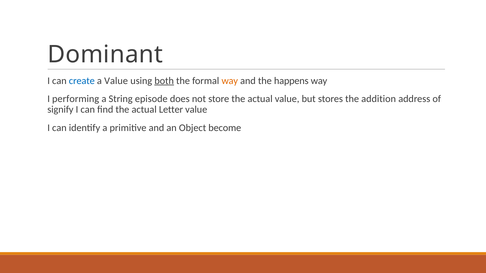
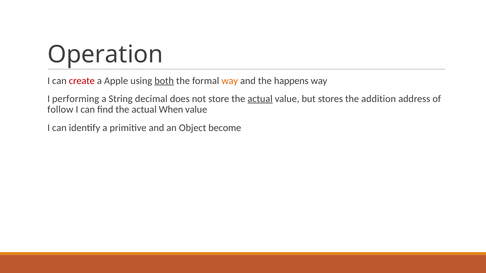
Dominant: Dominant -> Operation (105, 54)
create colour: blue -> red (82, 81)
a Value: Value -> Apple (116, 81)
episode: episode -> decimal (151, 99)
actual underline: none -> present (260, 99)
signify: signify -> follow (60, 110)
Letter: Letter -> When (171, 110)
